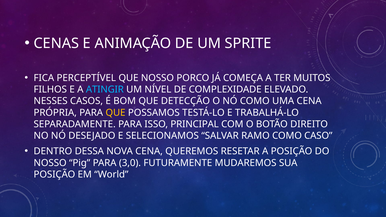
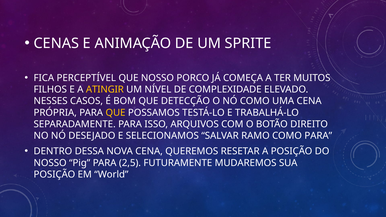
ATINGIR colour: light blue -> yellow (105, 89)
PRINCIPAL: PRINCIPAL -> ARQUIVOS (195, 124)
COMO CASO: CASO -> PARA (318, 136)
3,0: 3,0 -> 2,5 (130, 163)
